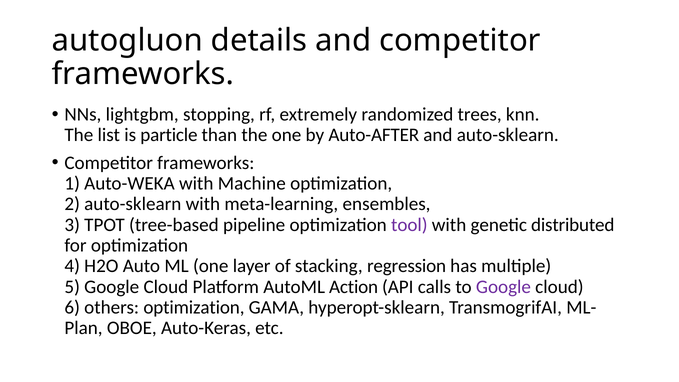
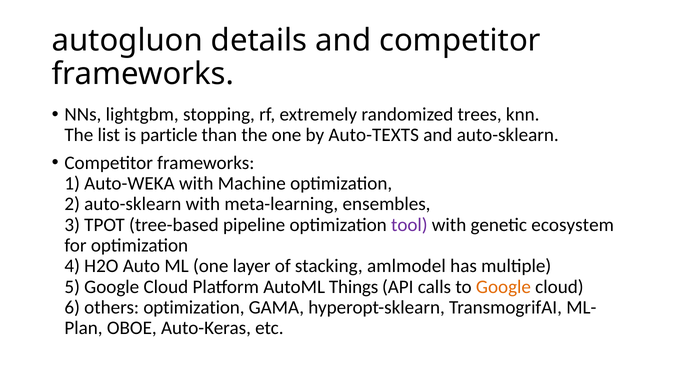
Auto-AFTER: Auto-AFTER -> Auto-TEXTS (374, 135)
distributed: distributed -> ecosystem (573, 225)
regression: regression -> amlmodel (406, 266)
Action: Action -> Things (354, 287)
Google colour: purple -> orange (503, 287)
